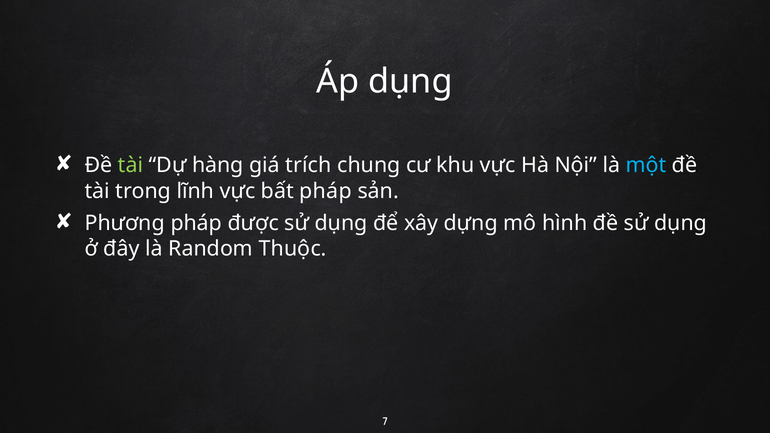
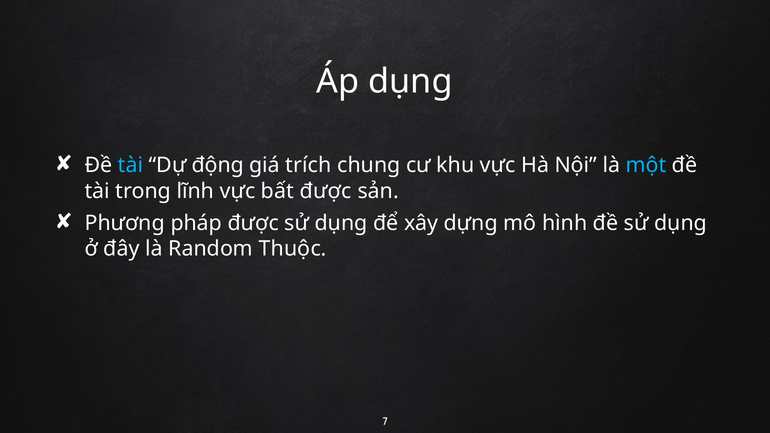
tài colour: light green -> light blue (131, 165)
hàng: hàng -> động (218, 165)
bất pháp: pháp -> được (326, 191)
